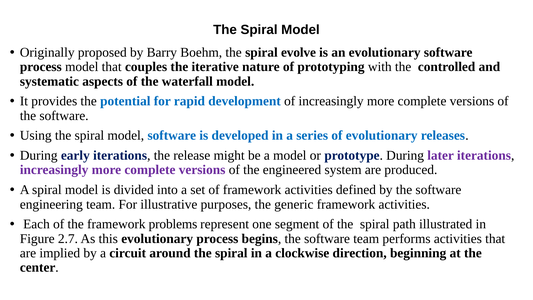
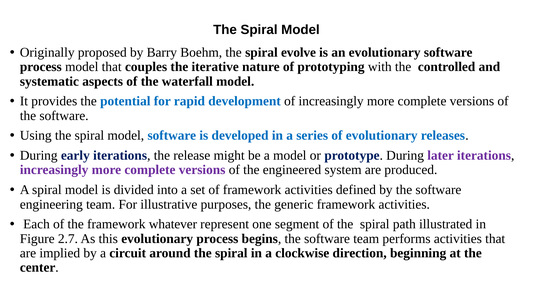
problems: problems -> whatever (173, 224)
